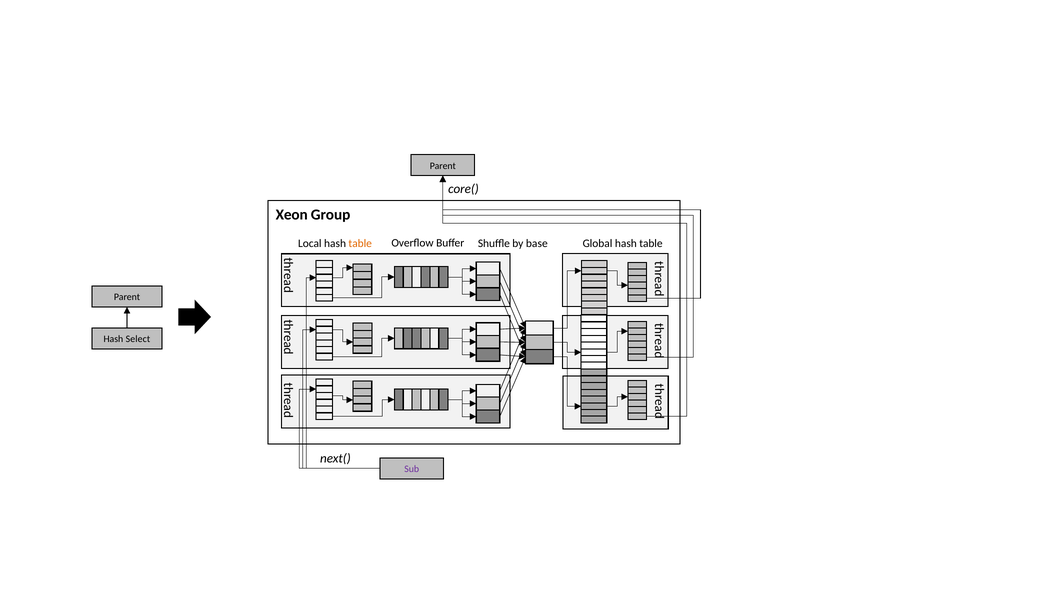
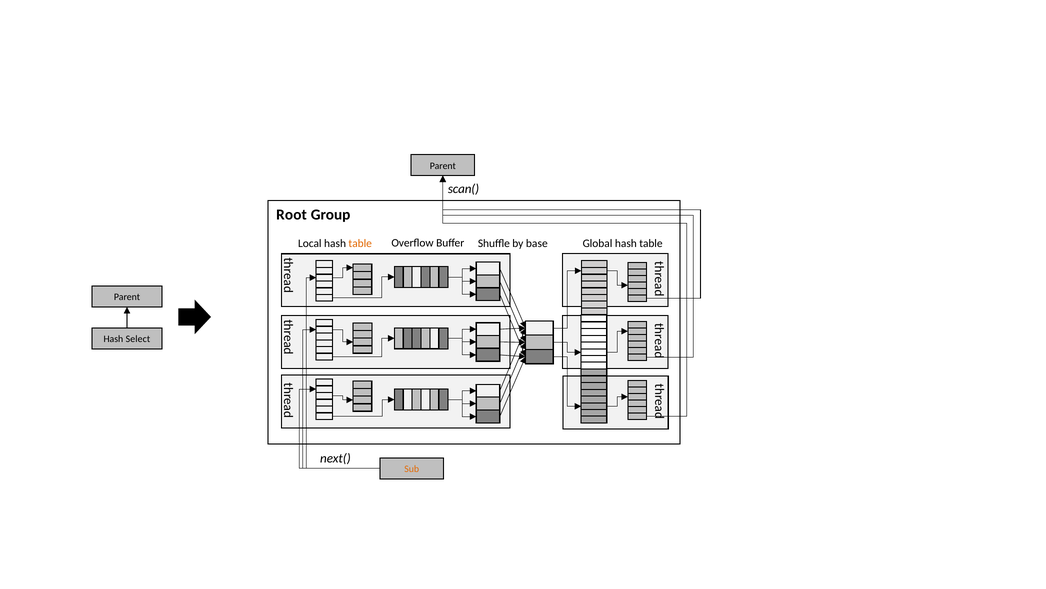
core(: core( -> scan( (464, 189)
Xeon: Xeon -> Root (292, 214)
Sub colour: purple -> orange (412, 469)
